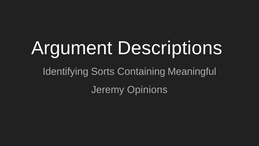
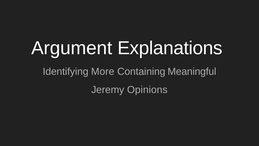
Descriptions: Descriptions -> Explanations (170, 48)
Sorts: Sorts -> More (103, 71)
